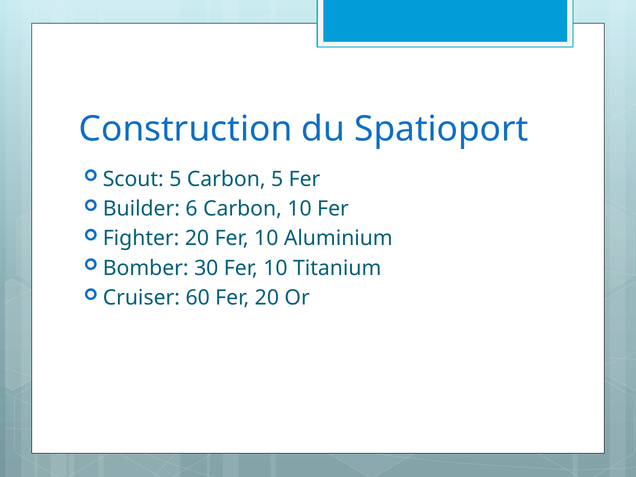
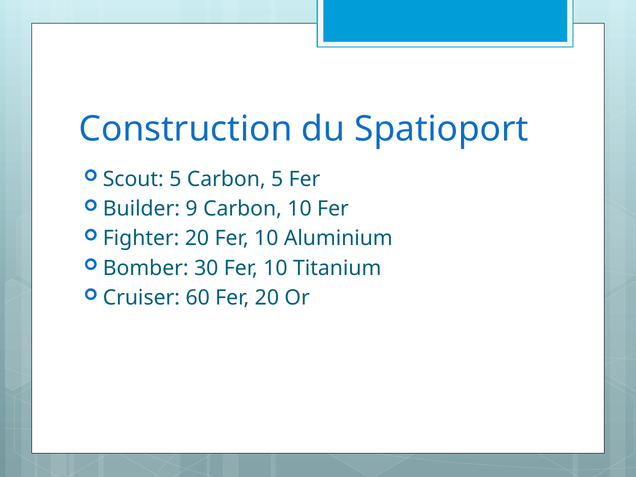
6: 6 -> 9 (192, 209)
